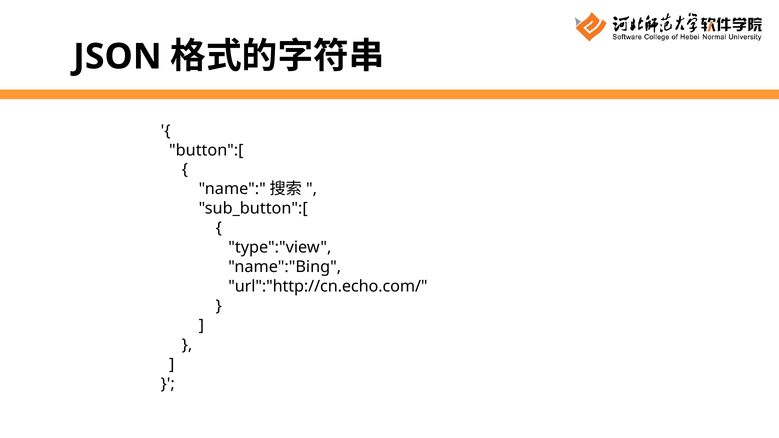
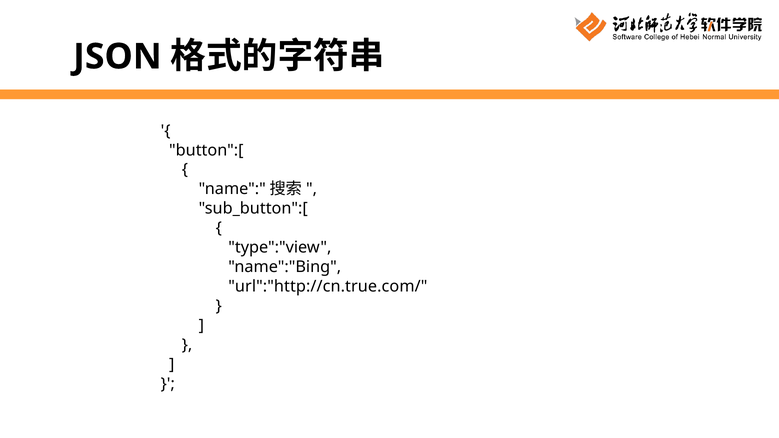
url":"http://cn.echo.com/: url":"http://cn.echo.com/ -> url":"http://cn.true.com/ (328, 287)
